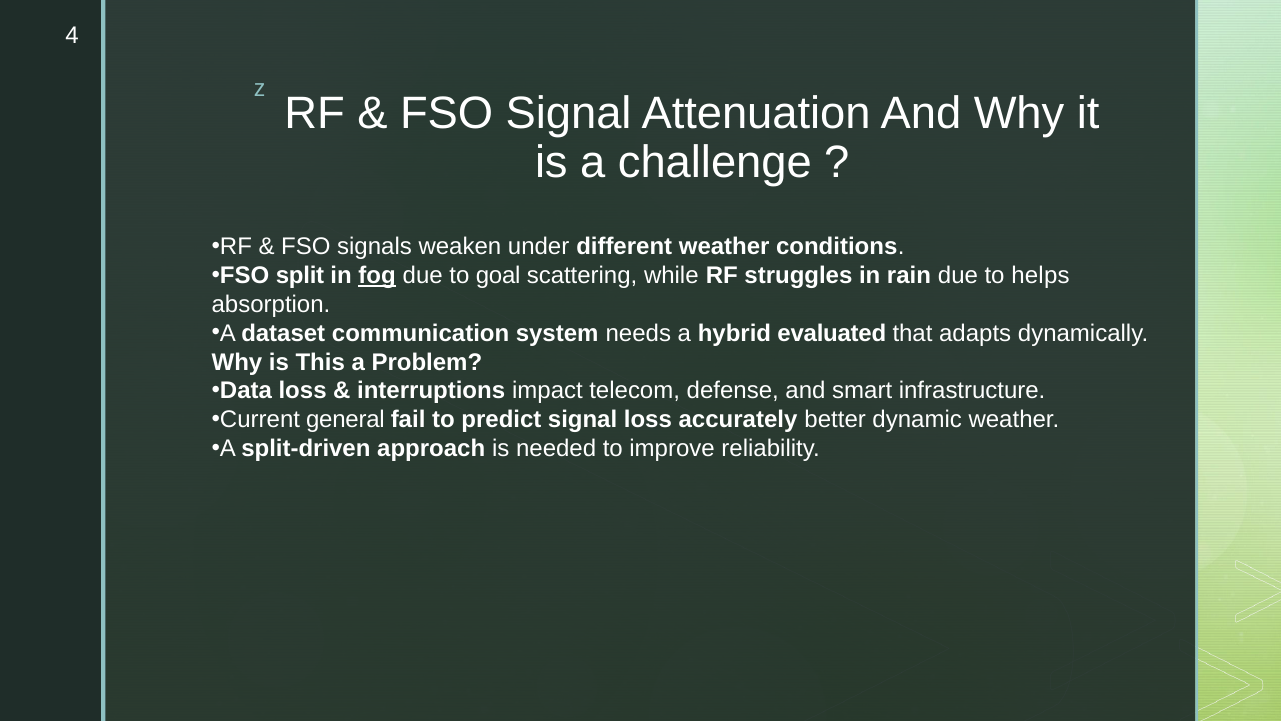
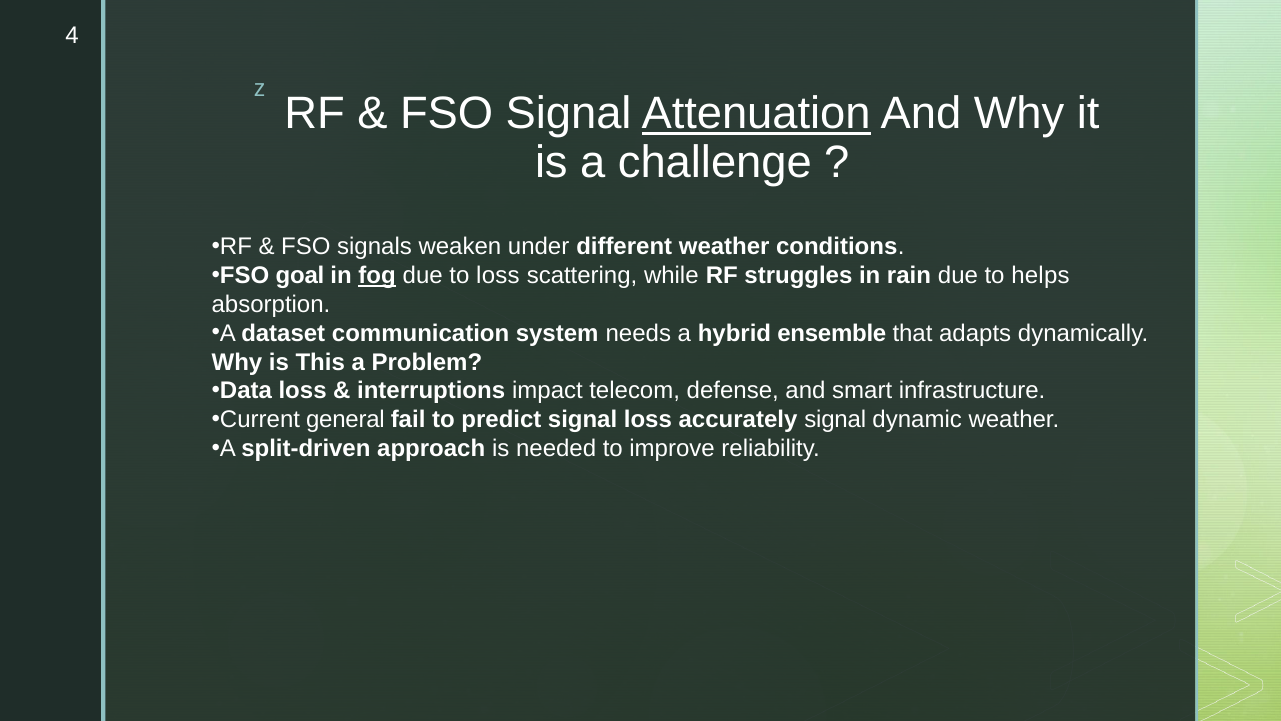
Attenuation underline: none -> present (756, 114)
split: split -> goal (300, 275)
to goal: goal -> loss (498, 275)
evaluated: evaluated -> ensemble (832, 333)
accurately better: better -> signal (835, 420)
